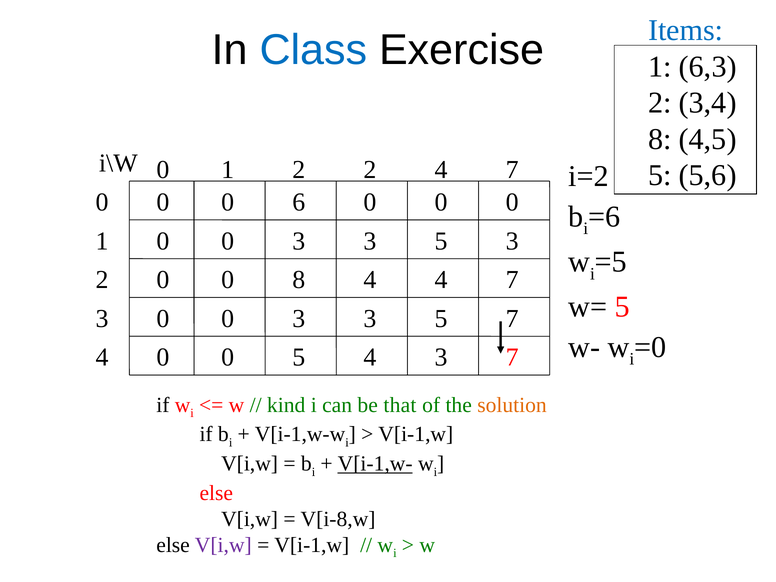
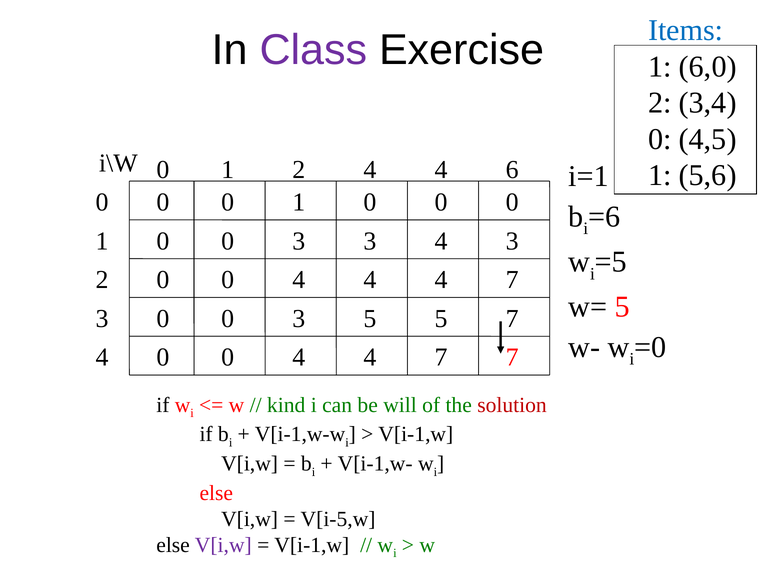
Class colour: blue -> purple (314, 50)
6,3: 6,3 -> 6,0 (708, 67)
8: 8 -> 0 (660, 139)
i=2: i=2 -> i=1 (589, 176)
2 2: 2 -> 4 (370, 170)
7: 7 -> 6 (512, 170)
5: 5 -> 1 (660, 175)
6: 6 -> 1 (299, 202)
3 3 5: 5 -> 4 (441, 241)
8: 8 -> 4 (299, 280)
0 3 3: 3 -> 5 (370, 319)
5: 5 -> 4 (299, 357)
3: 3 -> 7 (441, 357)
that: that -> will (400, 405)
solution colour: orange -> red (512, 405)
V[i-1,w- underline: present -> none (375, 464)
V[i-8,w: V[i-8,w -> V[i-5,w (338, 519)
